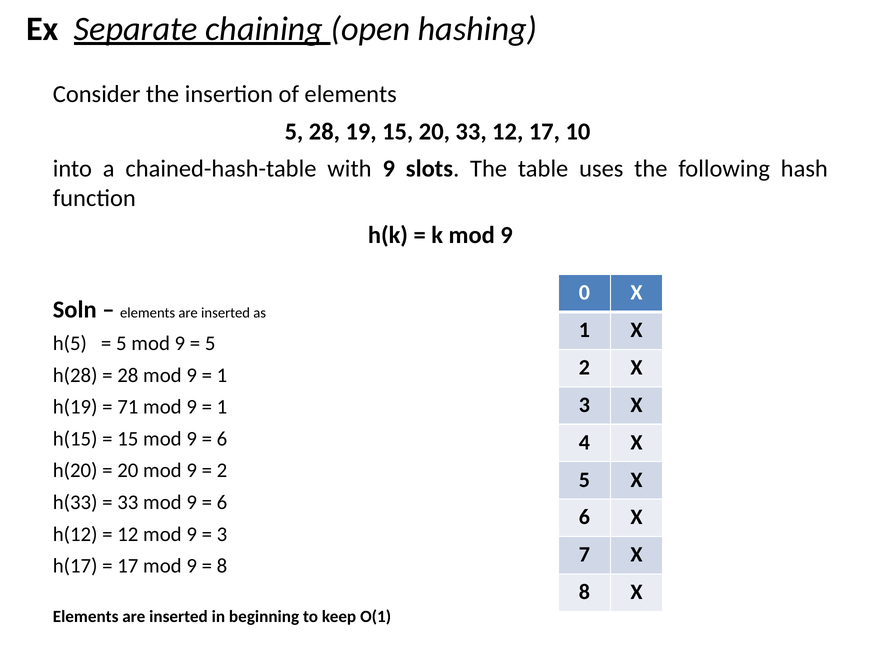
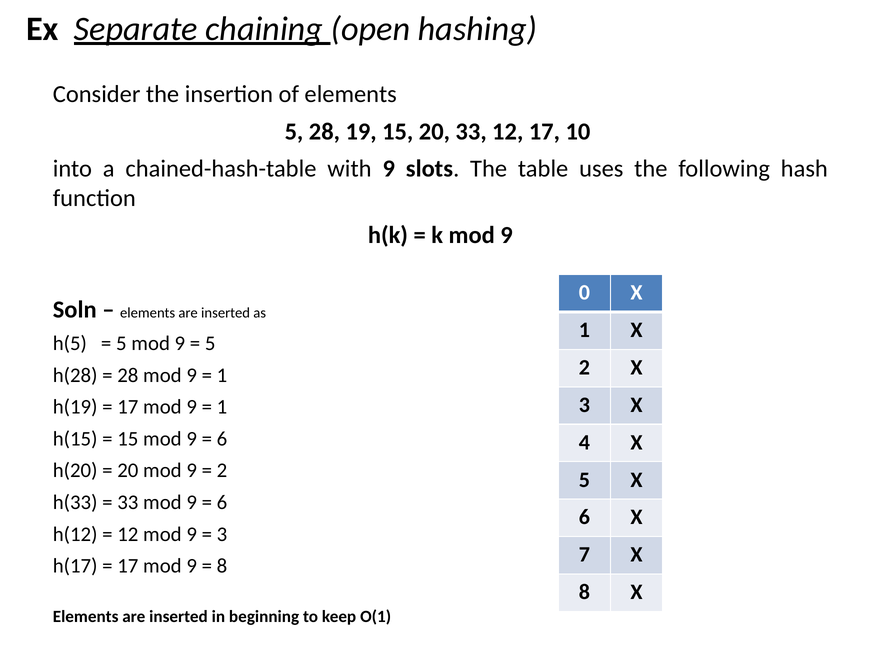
71: 71 -> 17 (128, 407)
